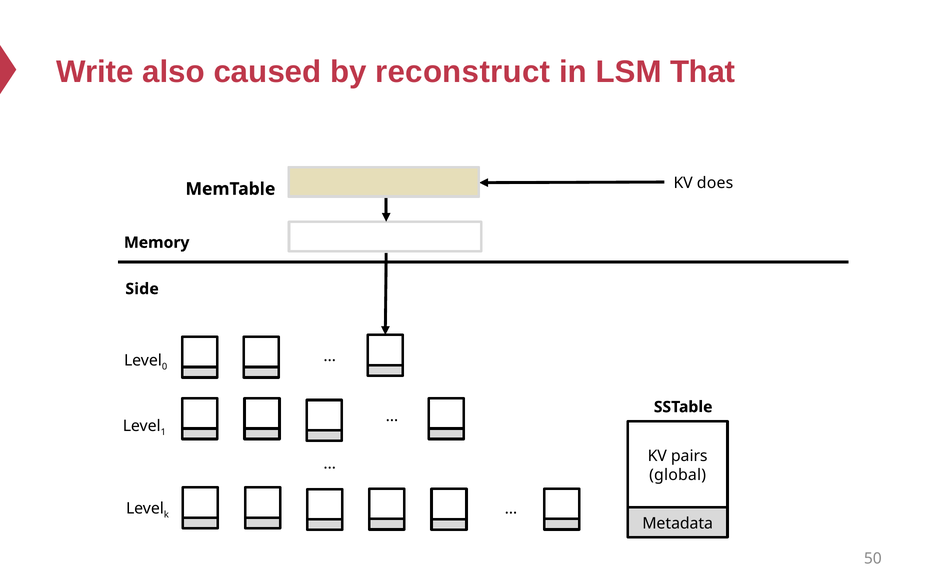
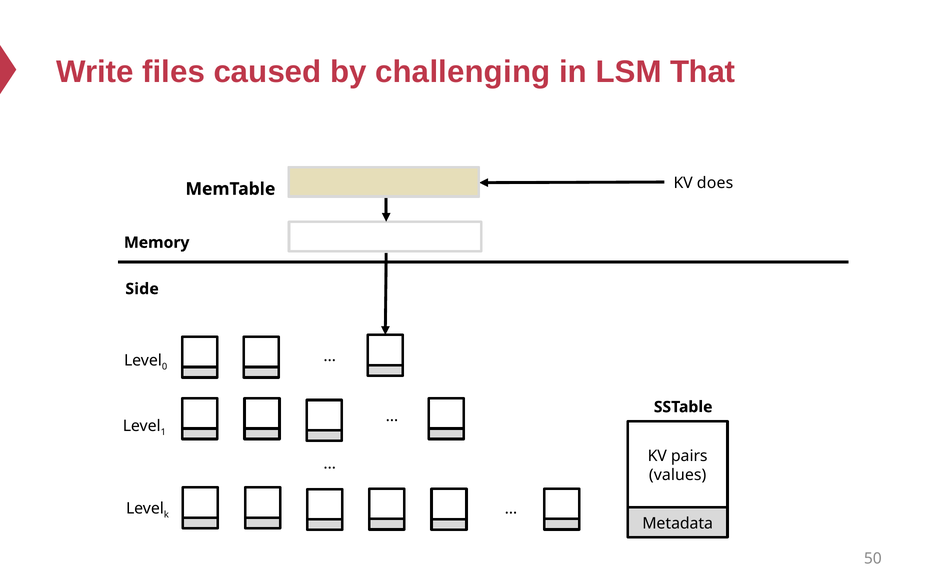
also: also -> files (174, 72)
reconstruct: reconstruct -> challenging (463, 72)
global: global -> values (678, 475)
